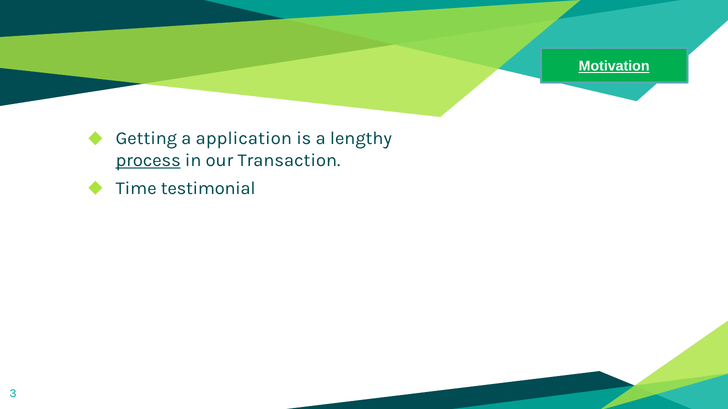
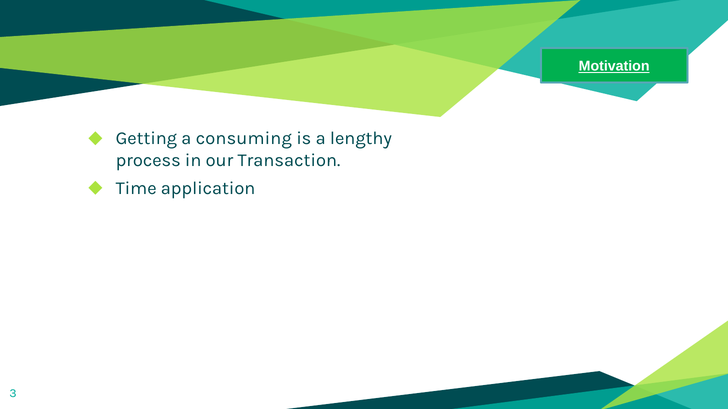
application: application -> consuming (244, 139)
process underline: present -> none (148, 160)
testimonial: testimonial -> application (208, 188)
